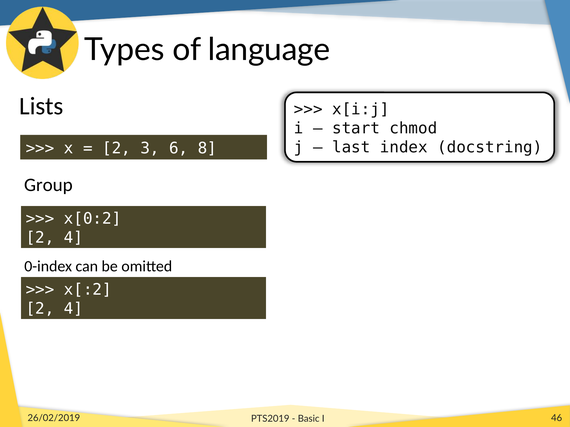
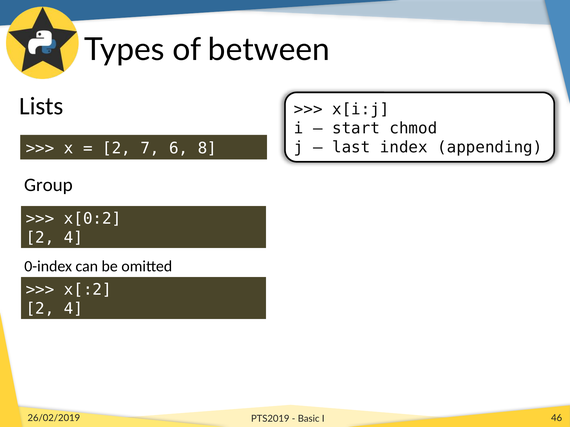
language: language -> between (269, 50)
docstring: docstring -> appending (490, 147)
3: 3 -> 7 (150, 148)
